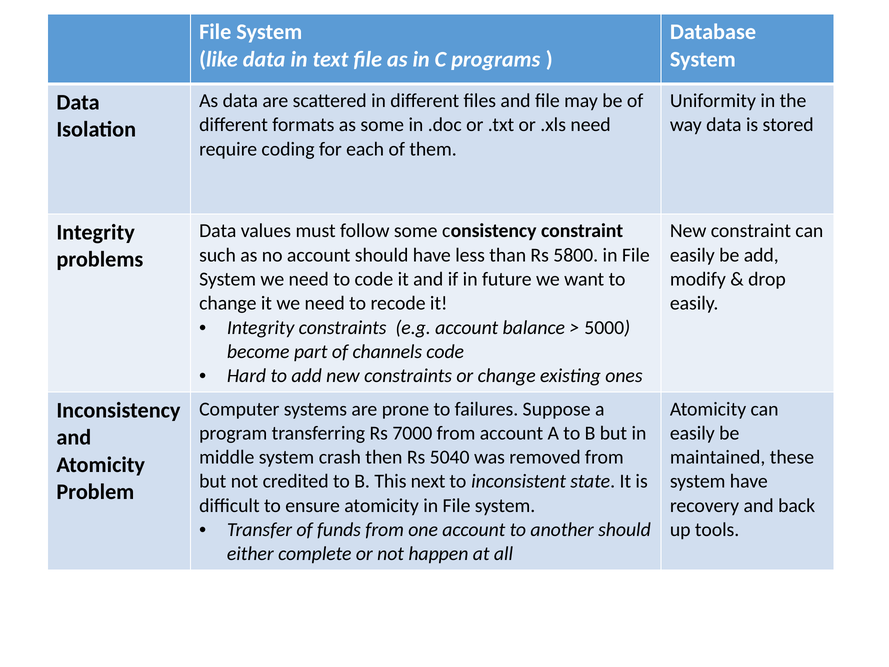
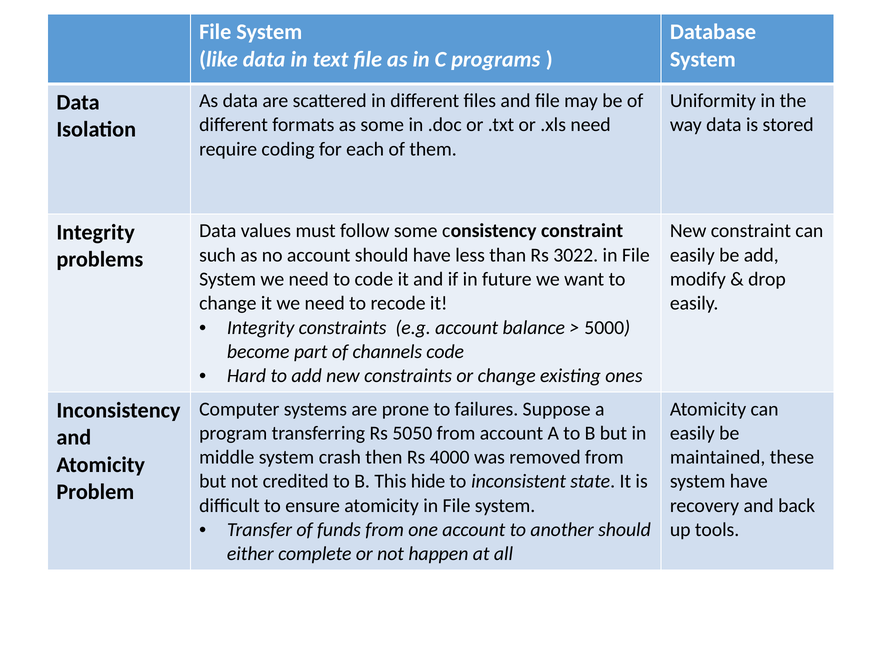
5800: 5800 -> 3022 (576, 255)
7000: 7000 -> 5050 (412, 433)
5040: 5040 -> 4000 (450, 457)
next: next -> hide (428, 481)
